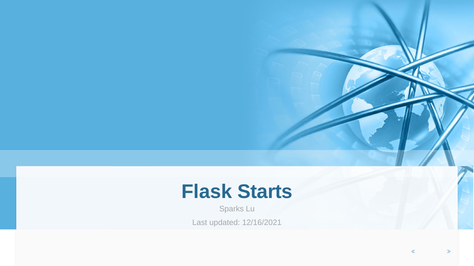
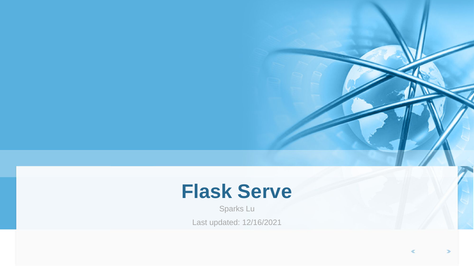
Starts: Starts -> Serve (265, 192)
